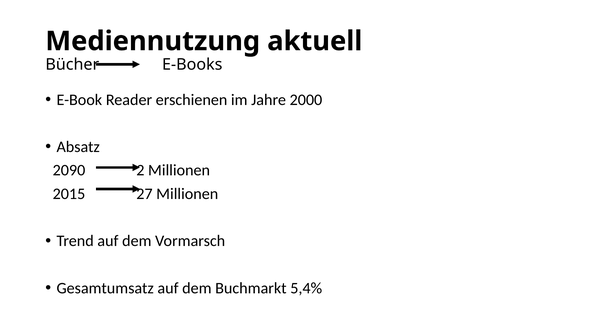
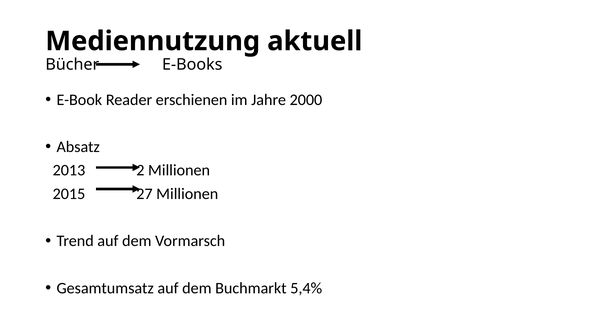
2090: 2090 -> 2013 (69, 171)
